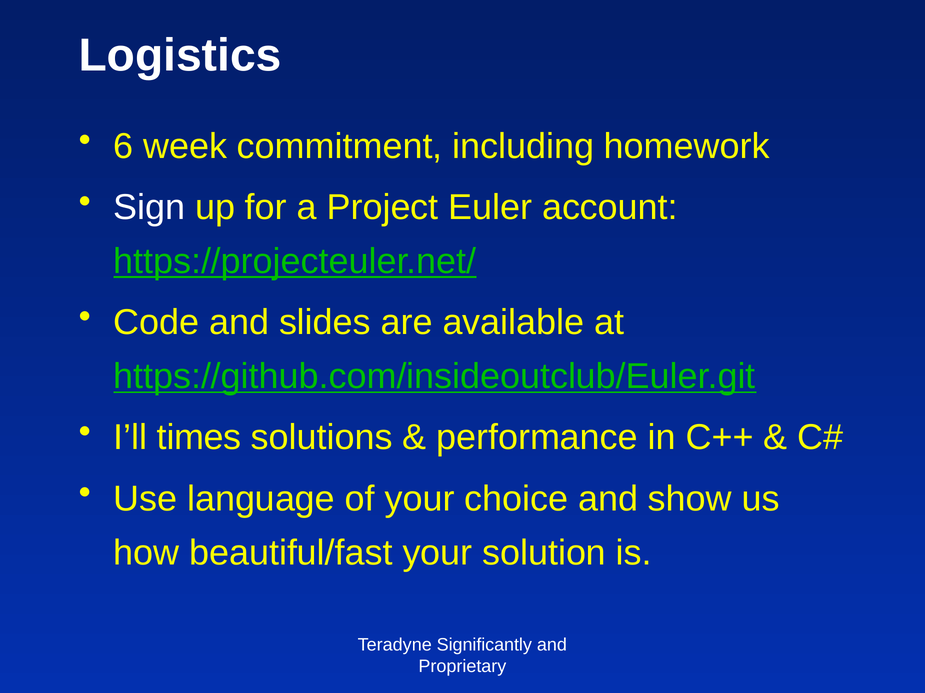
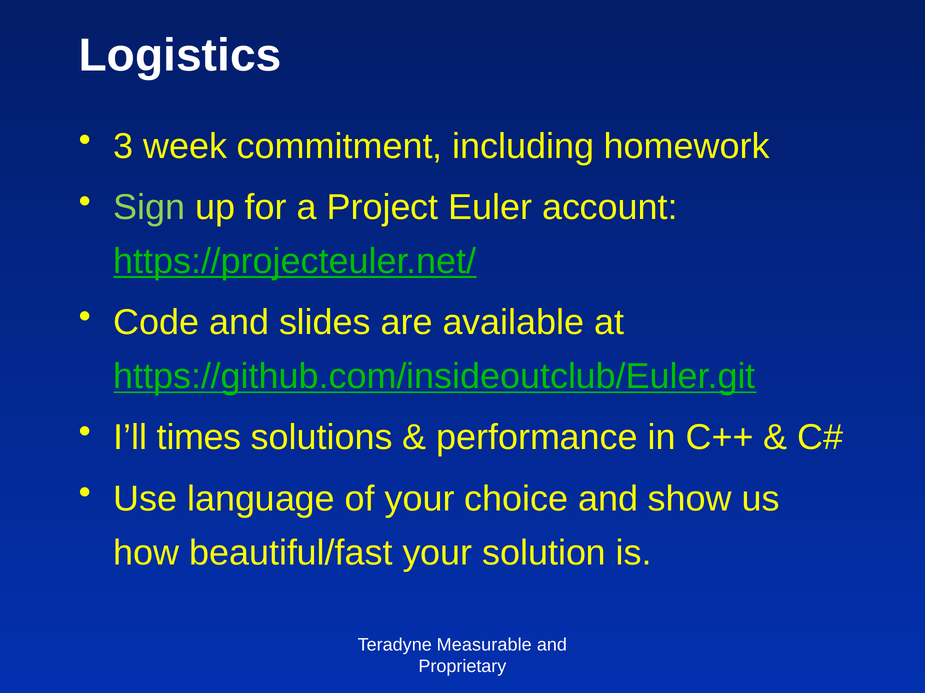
6: 6 -> 3 (123, 147)
Sign colour: white -> light green (149, 208)
Significantly: Significantly -> Measurable (484, 646)
